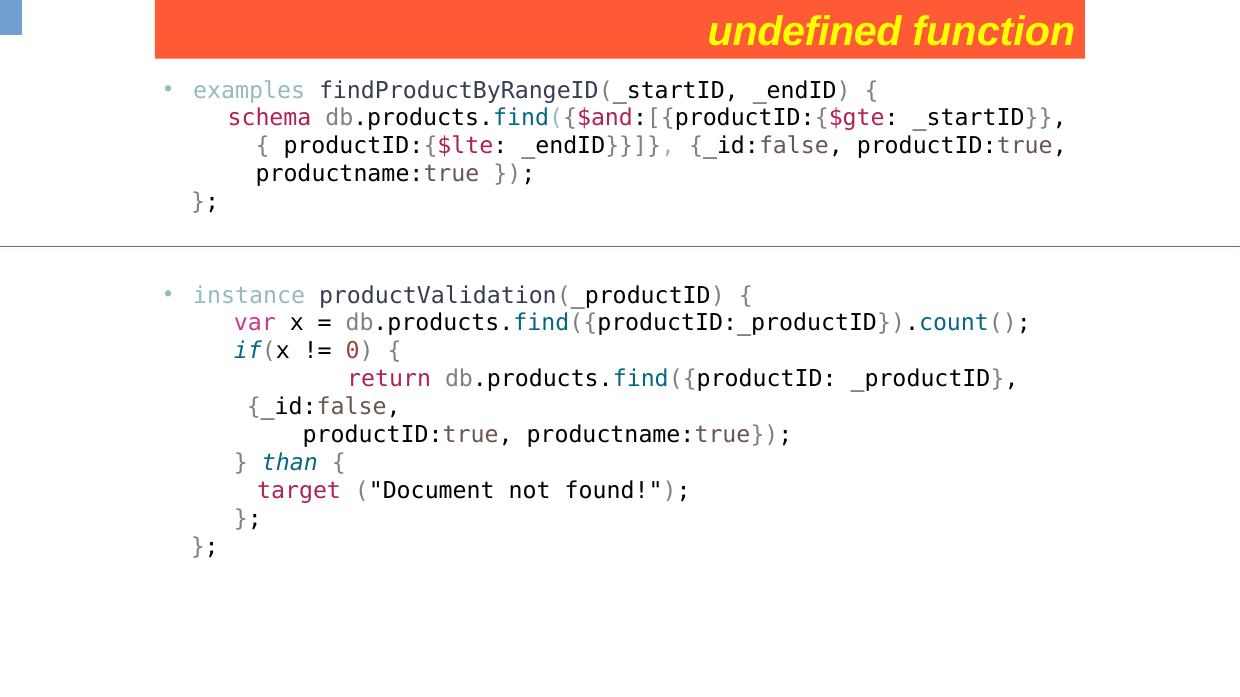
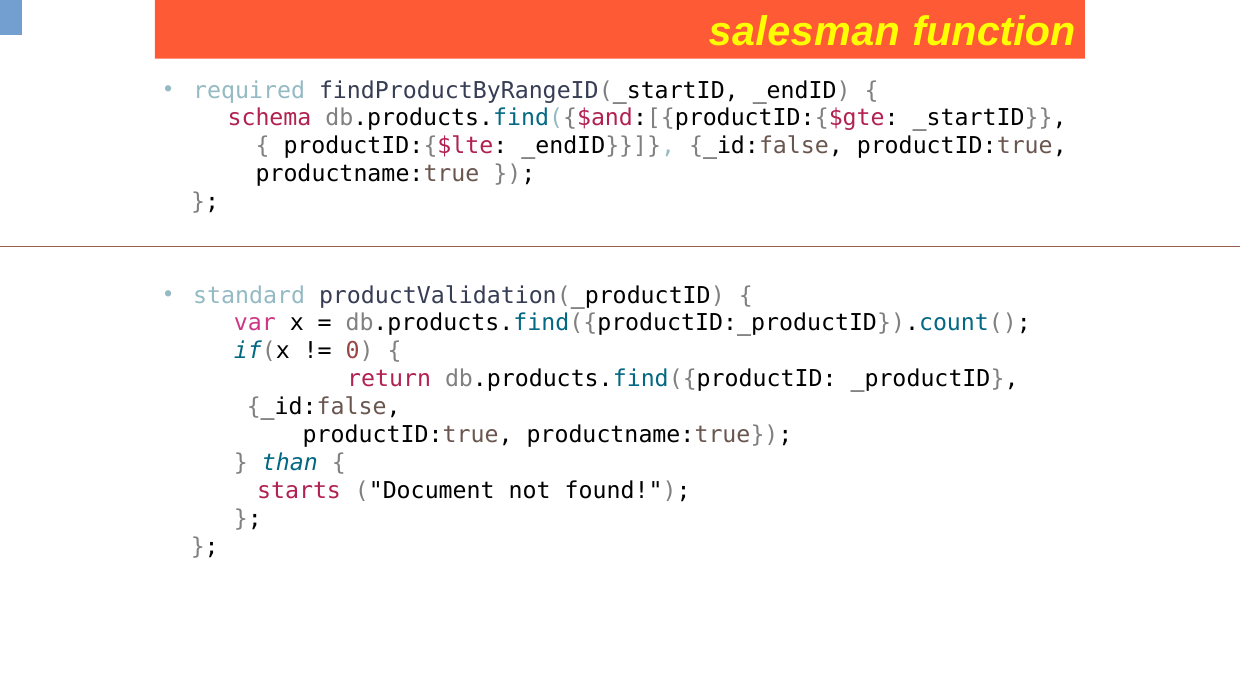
undefined: undefined -> salesman (804, 32)
examples: examples -> required (249, 90)
instance: instance -> standard (249, 296)
target: target -> starts (299, 491)
